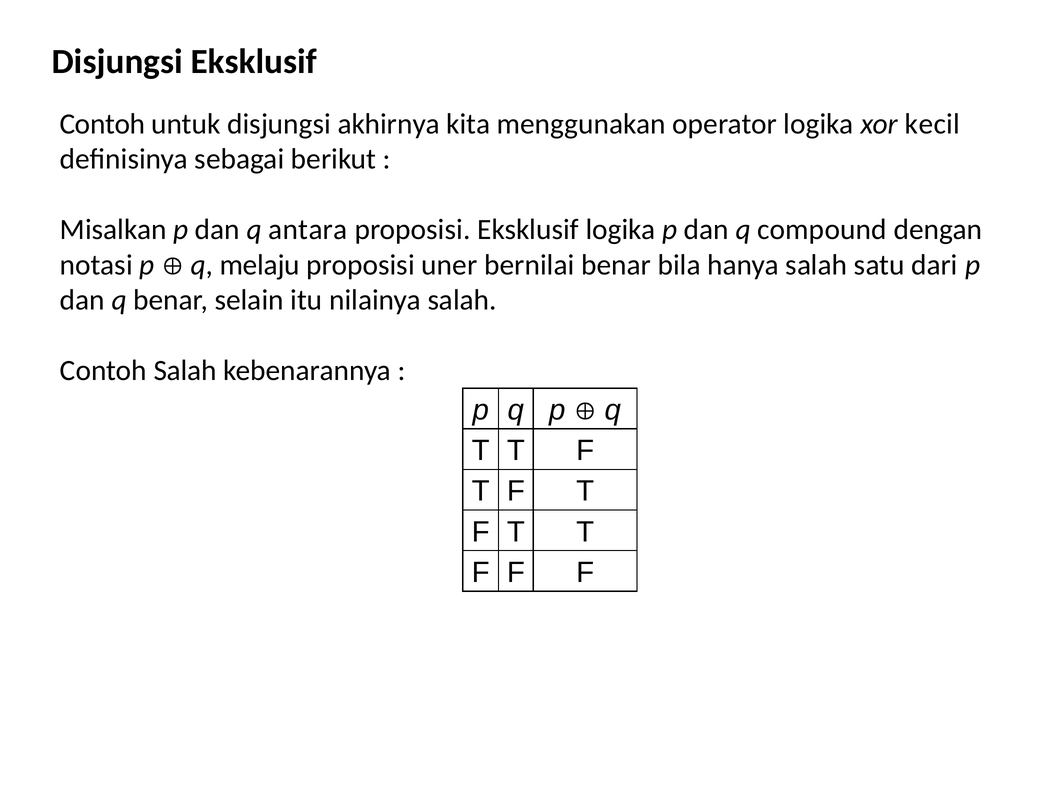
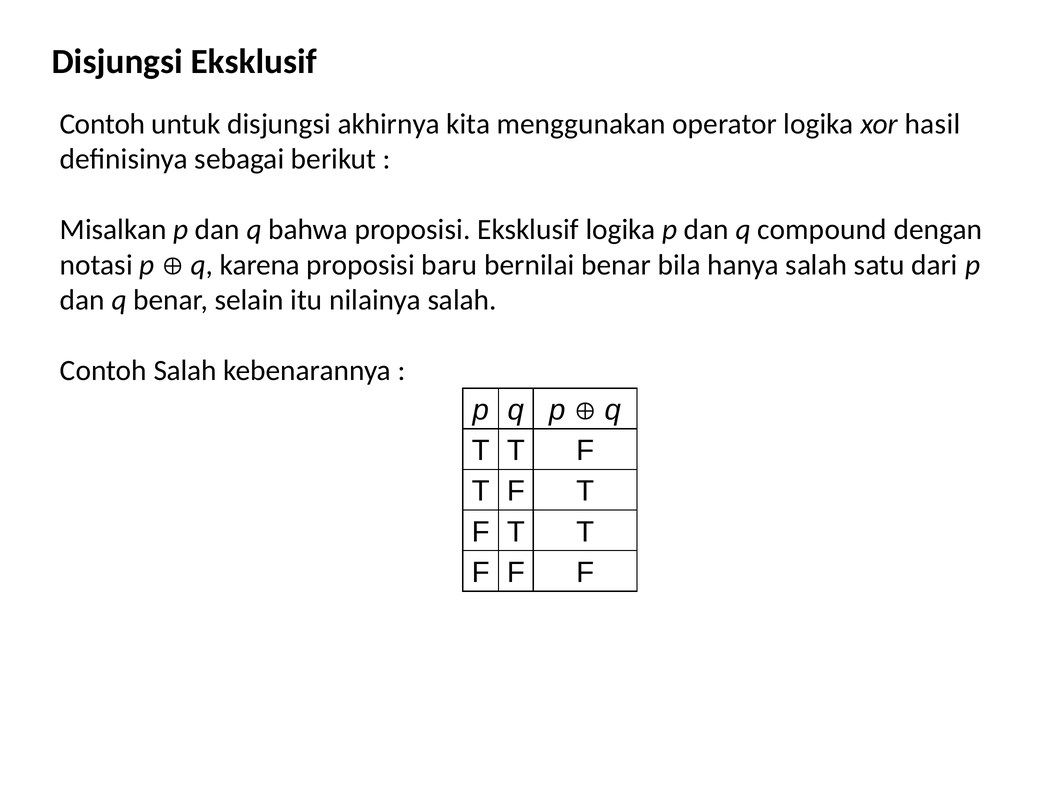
kecil: kecil -> hasil (932, 124)
antara: antara -> bahwa (308, 230)
melaju: melaju -> karena (260, 265)
uner: uner -> baru (449, 265)
